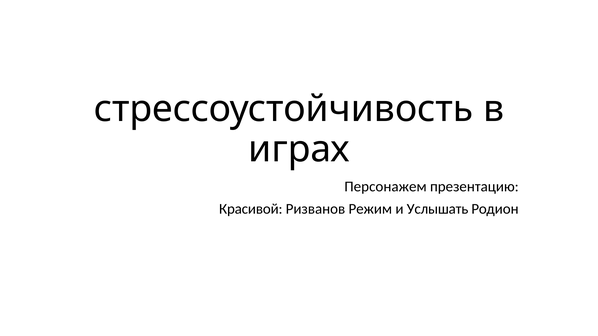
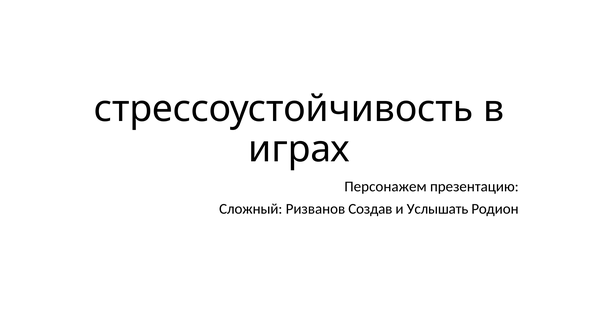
Красивой: Красивой -> Сложный (251, 209)
Режим: Режим -> Создав (370, 209)
